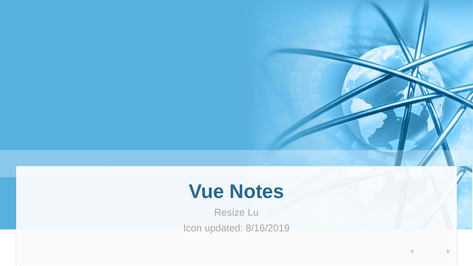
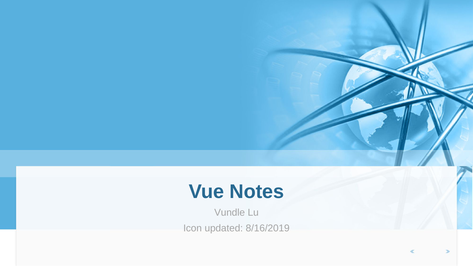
Resize: Resize -> Vundle (230, 213)
